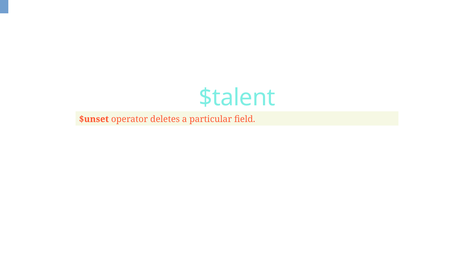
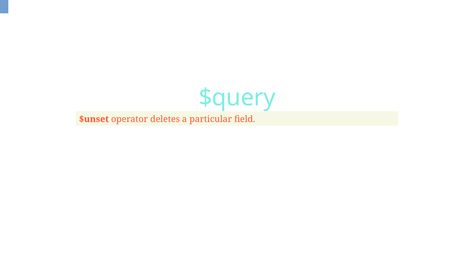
$talent: $talent -> $query (237, 98)
